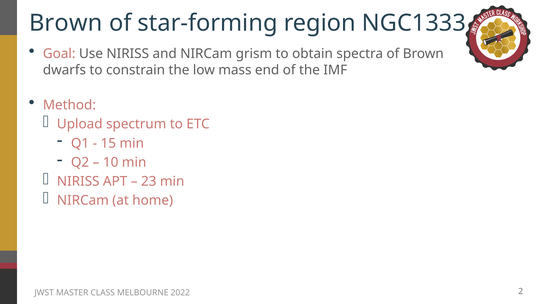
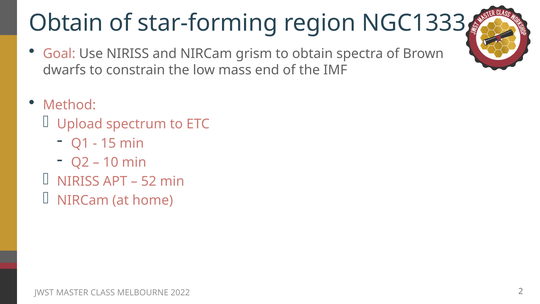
Brown: Brown -> Obtain (66, 23)
23: 23 -> 52 (149, 181)
